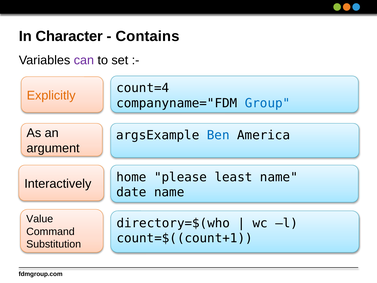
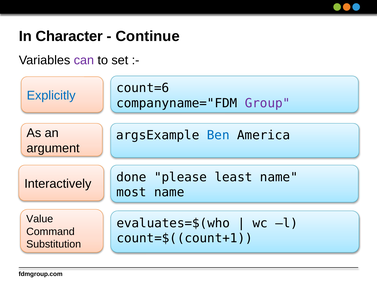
Contains: Contains -> Continue (148, 36)
count=4: count=4 -> count=6 (143, 88)
Explicitly colour: orange -> blue (51, 95)
Group colour: blue -> purple (268, 103)
home: home -> done (131, 177)
date: date -> most (131, 192)
directory=$(who: directory=$(who -> evaluates=$(who (173, 223)
